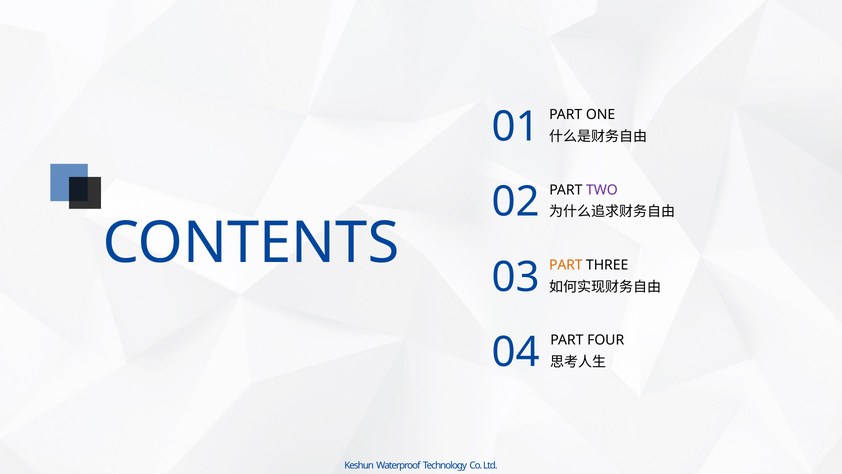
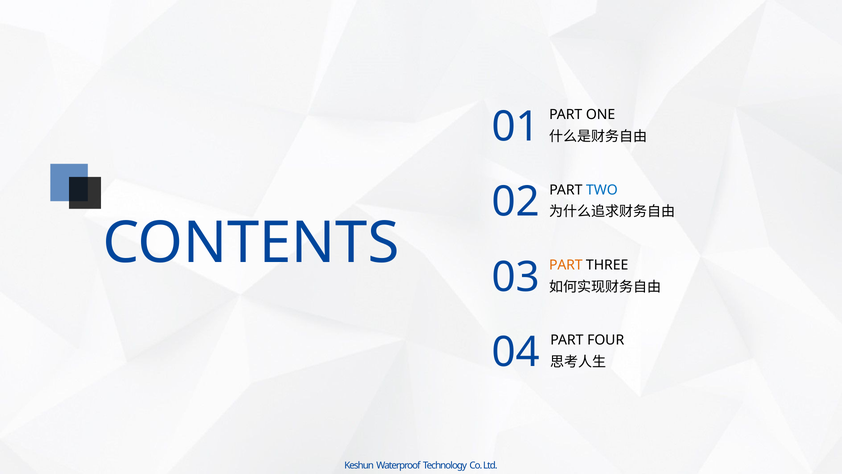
TWO colour: purple -> blue (602, 190)
